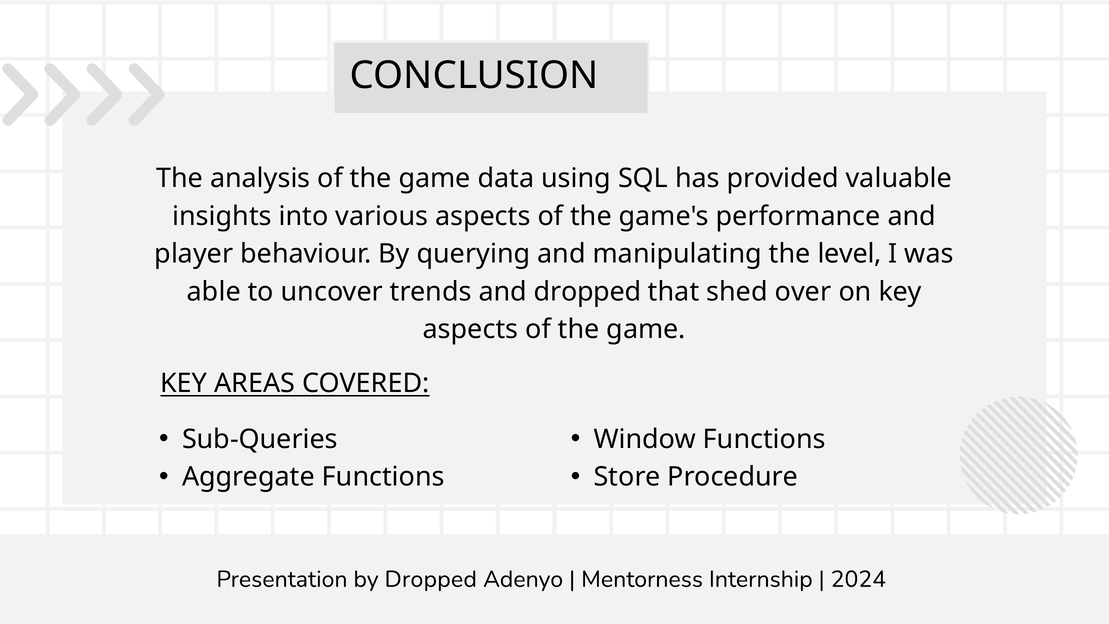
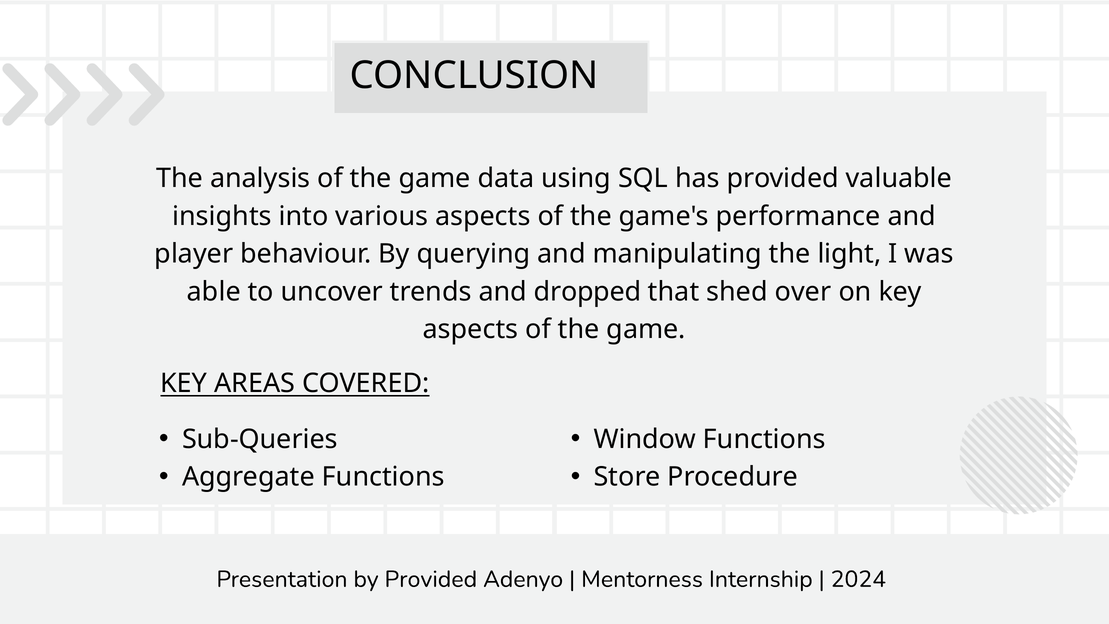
level: level -> light (849, 254)
by Dropped: Dropped -> Provided (431, 579)
